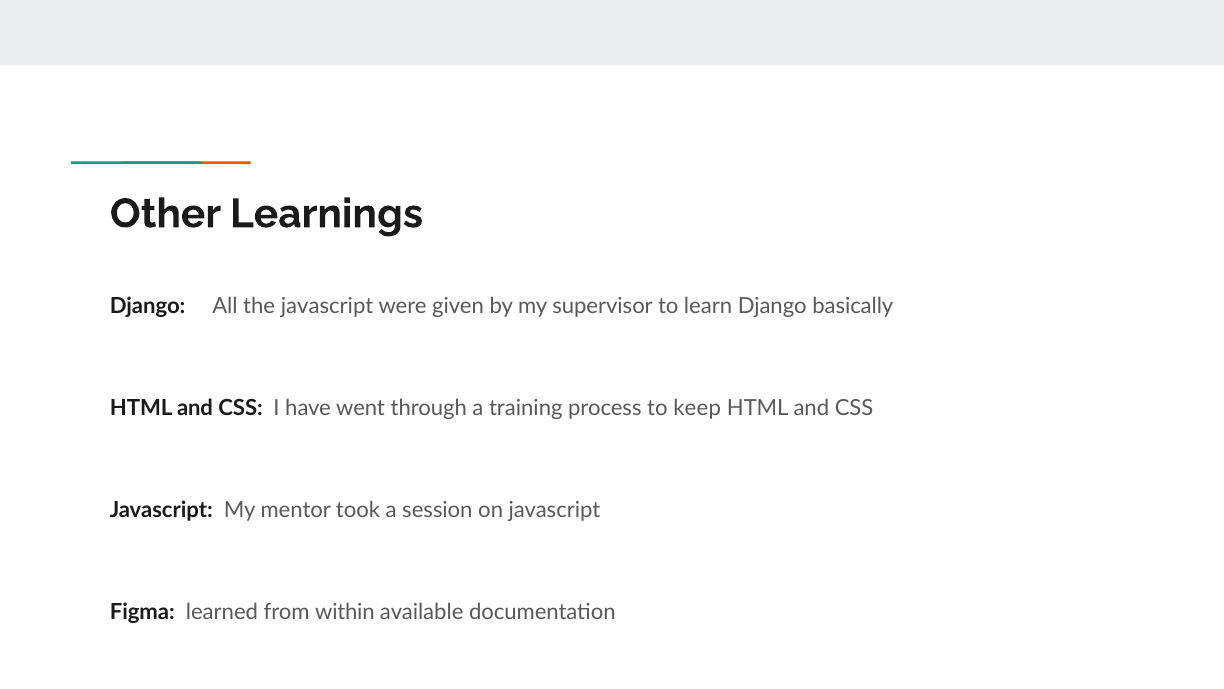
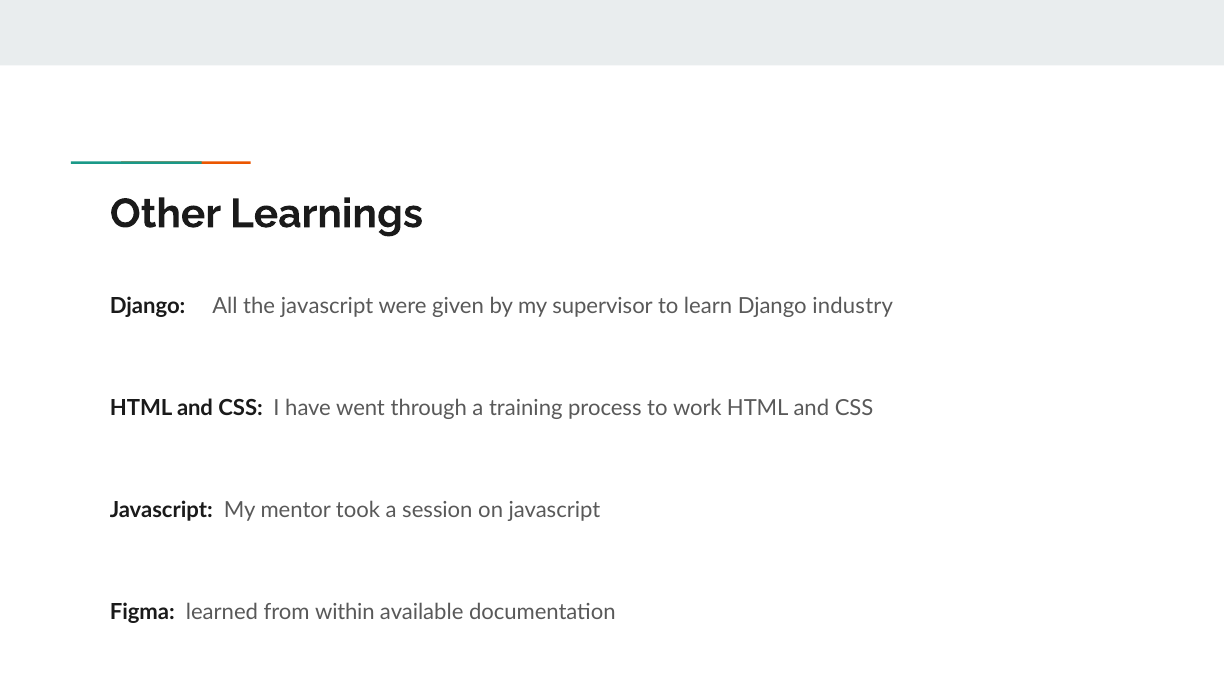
basically: basically -> industry (853, 306)
keep: keep -> work (697, 408)
